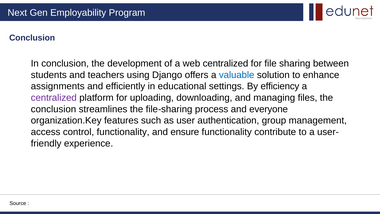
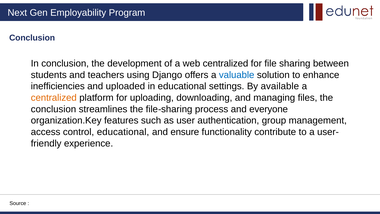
assignments: assignments -> inefficiencies (58, 86)
efficiently: efficiently -> uploaded (125, 86)
efficiency: efficiency -> available (280, 86)
centralized colour: purple -> orange (54, 98)
control functionality: functionality -> educational (123, 132)
